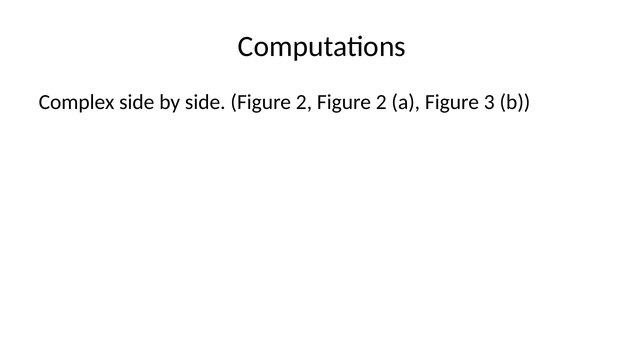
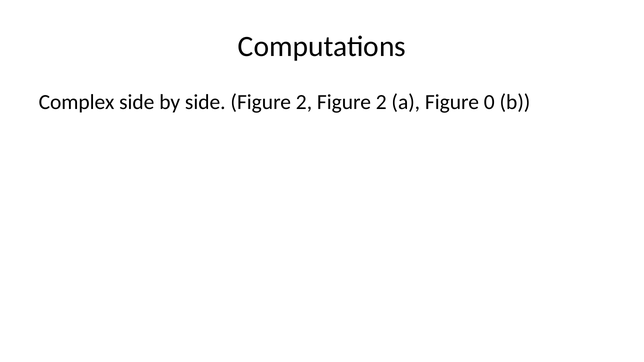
3: 3 -> 0 (489, 102)
